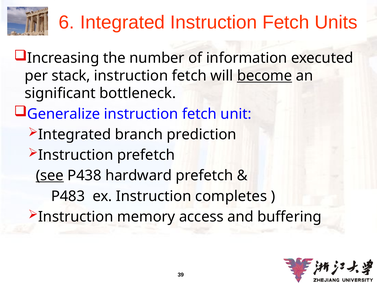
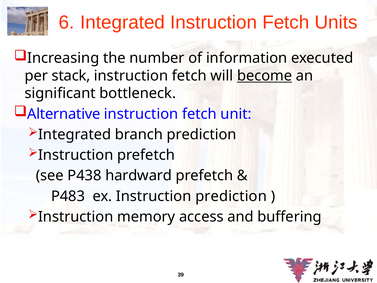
Generalize: Generalize -> Alternative (64, 114)
see underline: present -> none (50, 175)
Instruction completes: completes -> prediction (231, 196)
